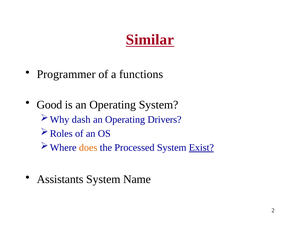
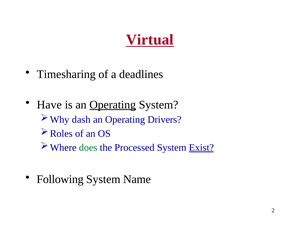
Similar: Similar -> Virtual (150, 40)
Programmer: Programmer -> Timesharing (66, 74)
functions: functions -> deadlines (141, 74)
Good: Good -> Have (49, 105)
Operating underline: none -> present (113, 105)
does colour: orange -> green (88, 148)
Assistants: Assistants -> Following (60, 179)
